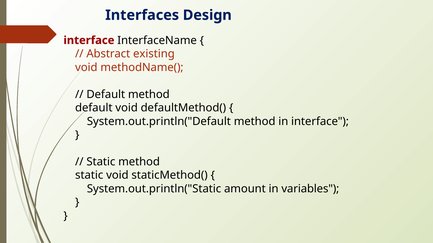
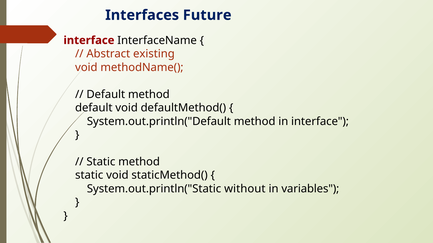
Design: Design -> Future (207, 15)
amount: amount -> without (245, 189)
